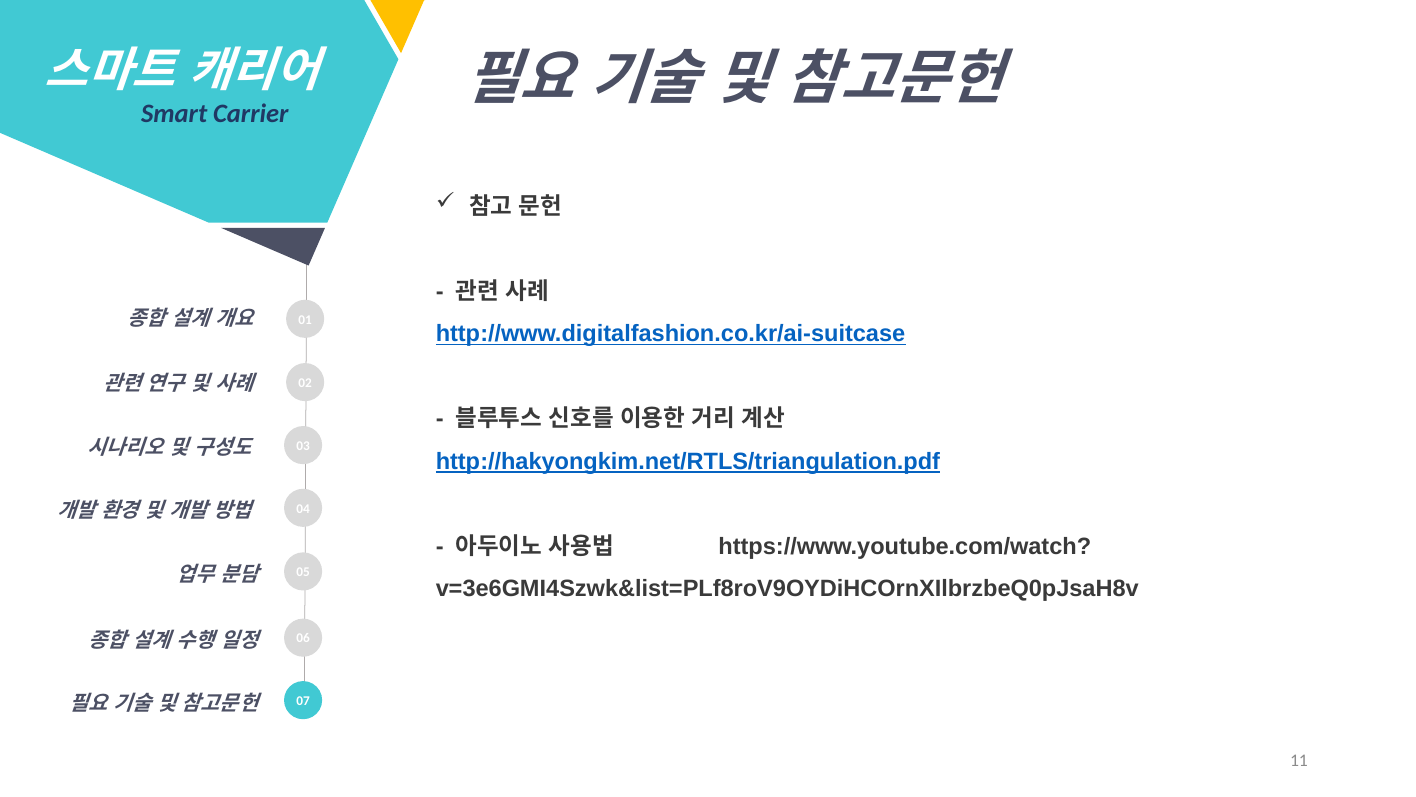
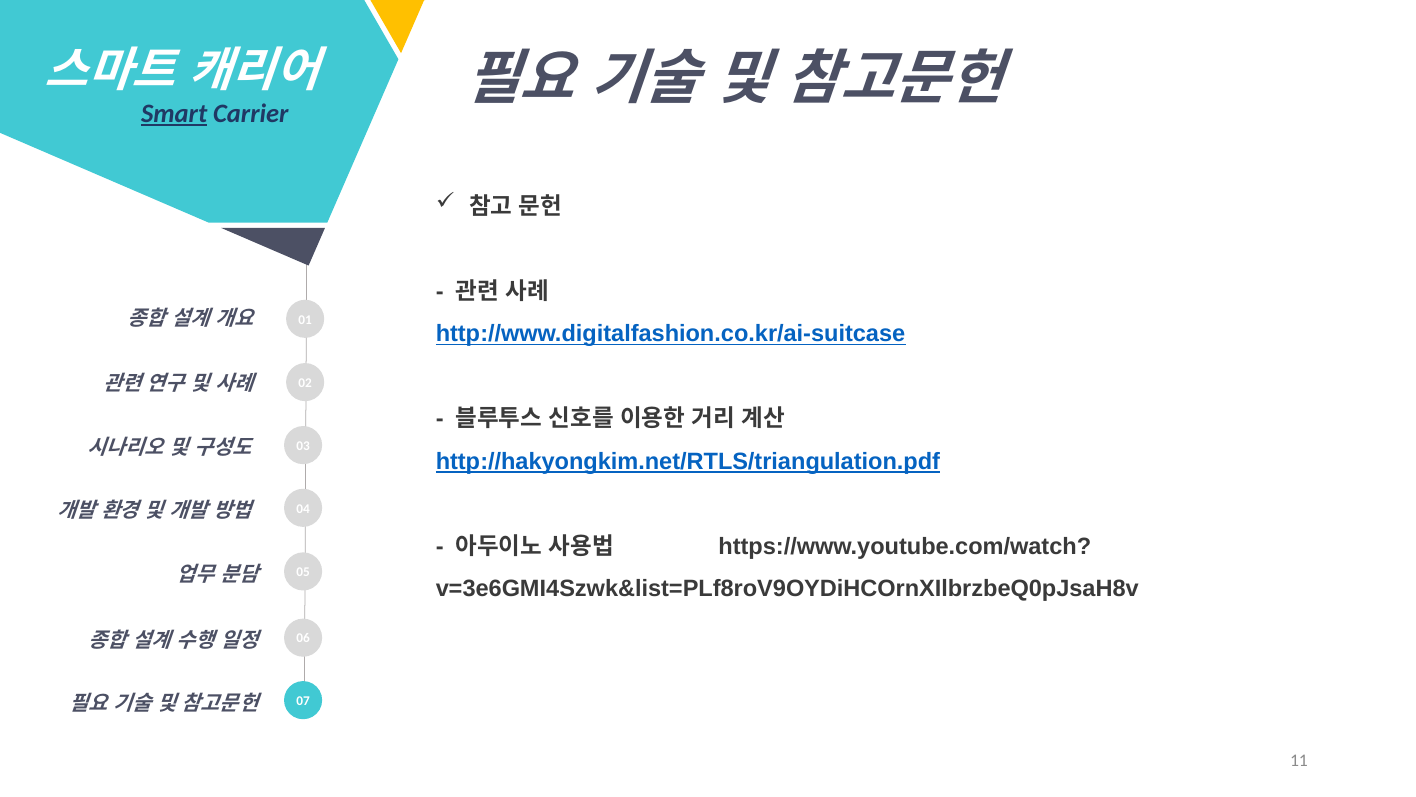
Smart underline: none -> present (174, 114)
